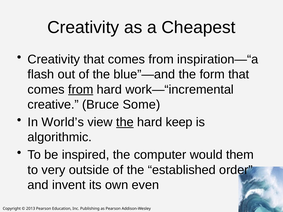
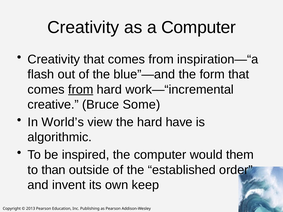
a Cheapest: Cheapest -> Computer (199, 27)
the underline: present -> none (125, 122)
keep: keep -> have (179, 122)
very: very -> than (54, 170)
even: even -> keep (145, 185)
